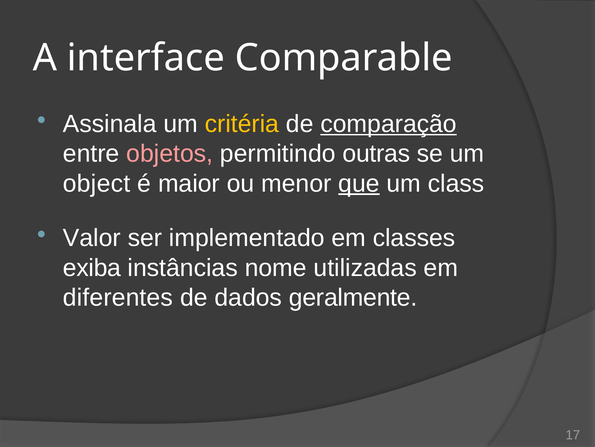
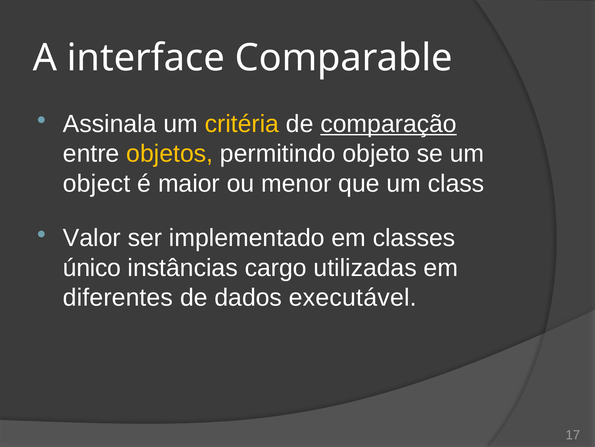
objetos colour: pink -> yellow (170, 153)
outras: outras -> objeto (376, 153)
que underline: present -> none (359, 183)
exiba: exiba -> único (92, 267)
nome: nome -> cargo (276, 267)
geralmente: geralmente -> executável (353, 297)
